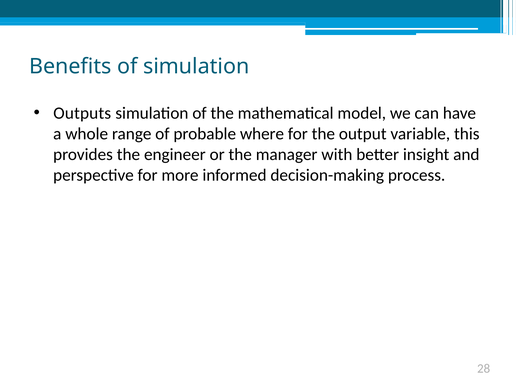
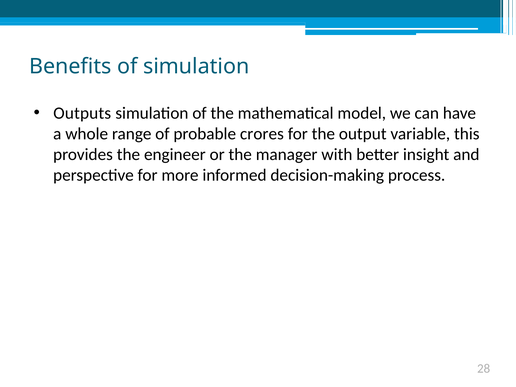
where: where -> crores (262, 134)
